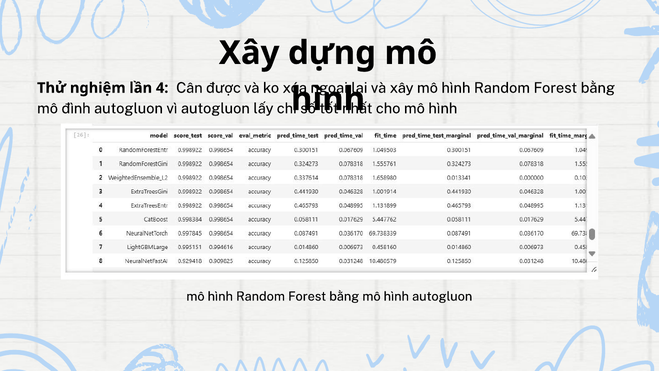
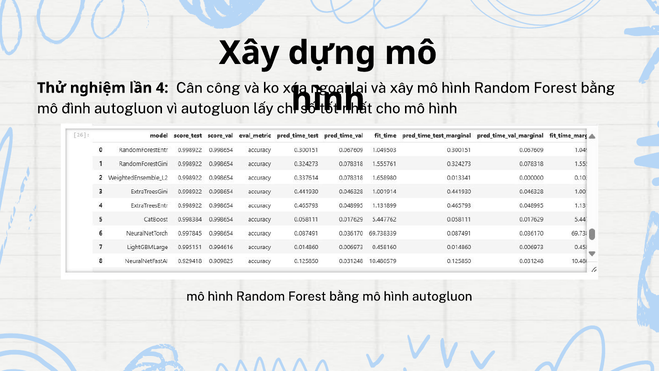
được: được -> công (223, 88)
